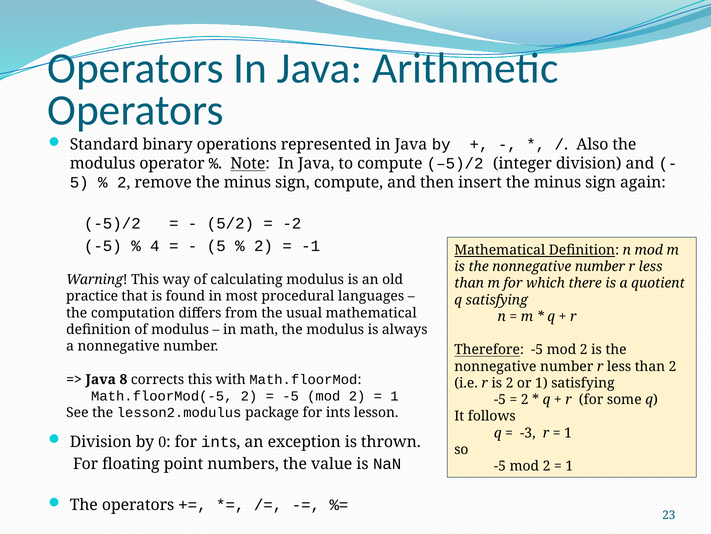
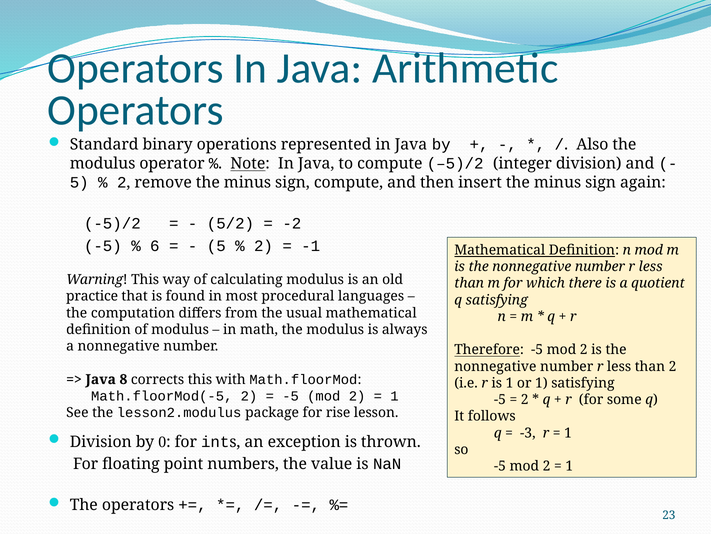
4: 4 -> 6 (155, 246)
is 2: 2 -> 1 (510, 383)
package for ints: ints -> rise (338, 412)
